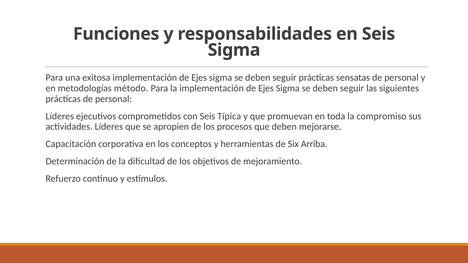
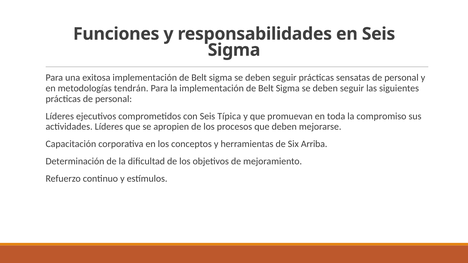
exitosa implementación de Ejes: Ejes -> Belt (199, 78)
método: método -> tendrán (131, 88)
la implementación de Ejes: Ejes -> Belt (266, 88)
